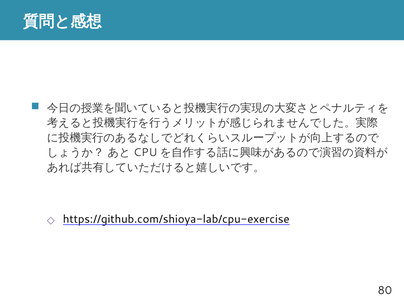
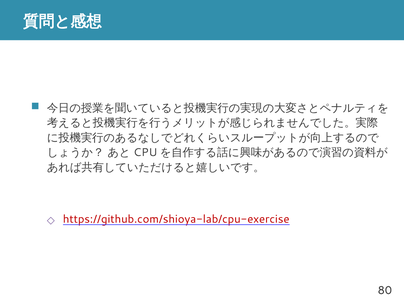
https://github.com/shioya-lab/cpu-exercise colour: black -> red (176, 219)
